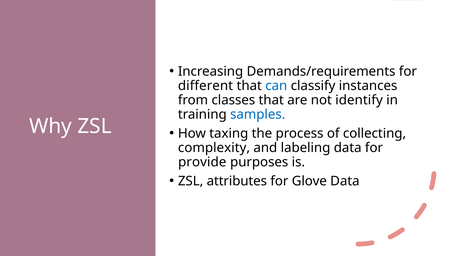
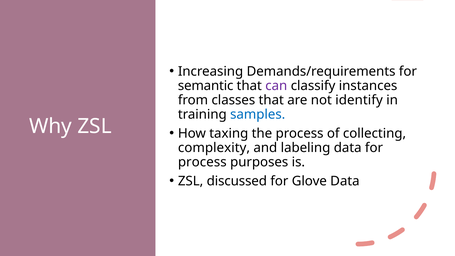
different: different -> semantic (206, 86)
can colour: blue -> purple (276, 86)
provide: provide -> process (202, 162)
attributes: attributes -> discussed (237, 181)
